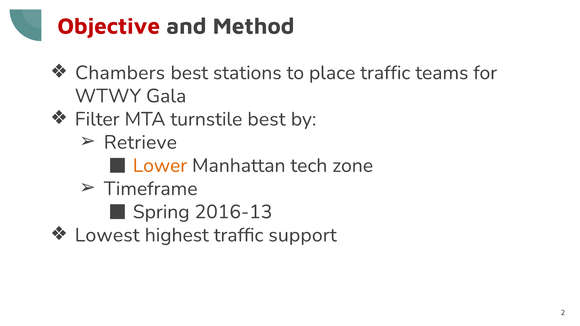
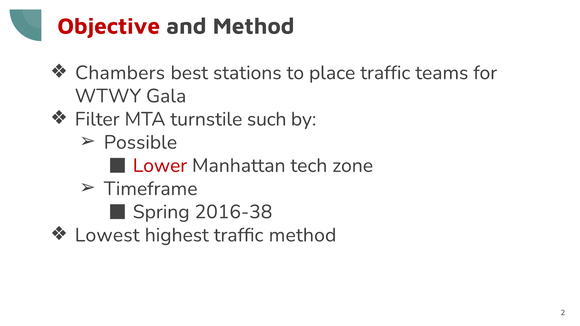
turnstile best: best -> such (267, 119)
Retrieve: Retrieve -> Possible (140, 142)
Lower colour: orange -> red (160, 166)
2016-13: 2016-13 -> 2016-38 (233, 212)
traffic support: support -> method (303, 235)
